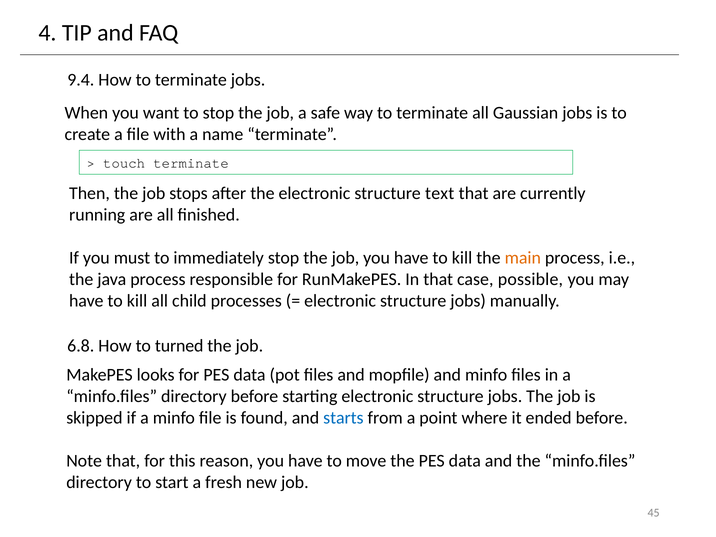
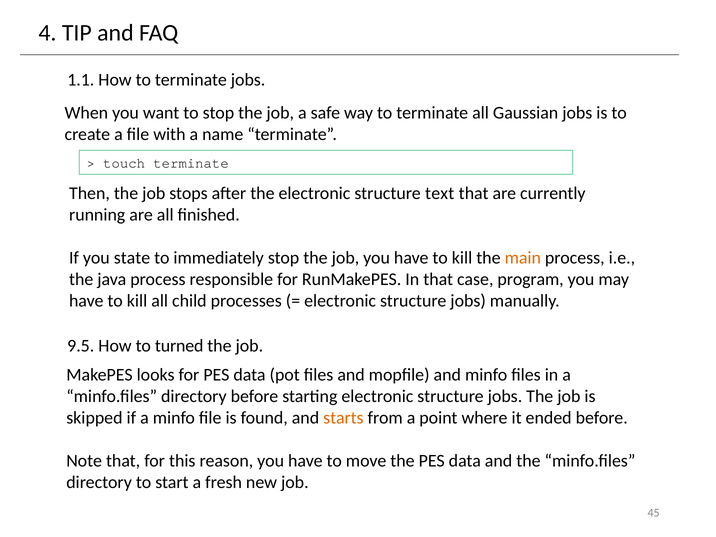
9.4: 9.4 -> 1.1 (81, 80)
must: must -> state (132, 258)
possible: possible -> program (531, 279)
6.8: 6.8 -> 9.5 (81, 346)
starts colour: blue -> orange (343, 418)
